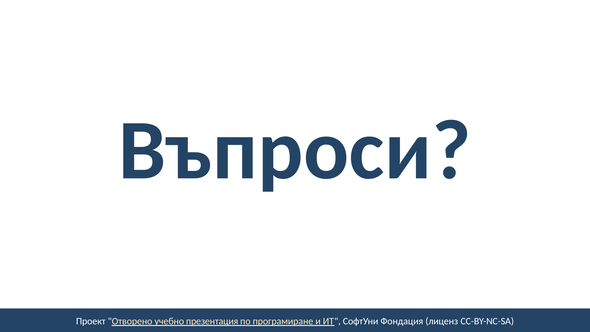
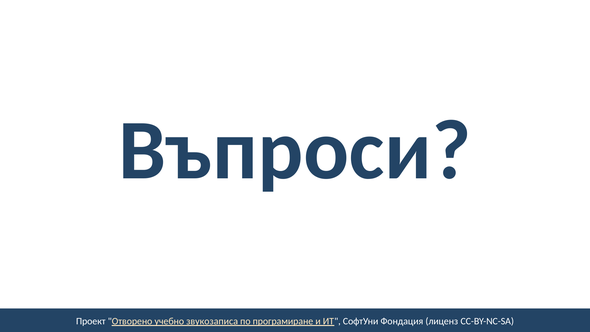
презентация: презентация -> звукозаписа (212, 321)
